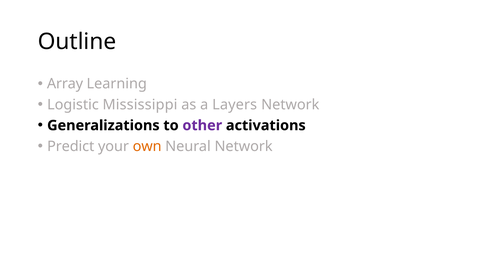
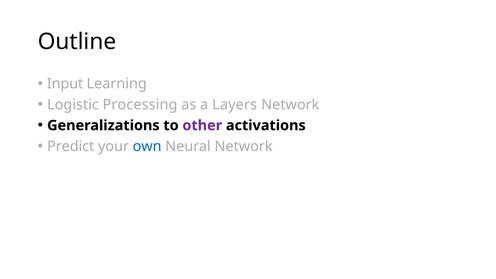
Array: Array -> Input (65, 84)
Mississippi: Mississippi -> Processing (140, 105)
own colour: orange -> blue (147, 146)
